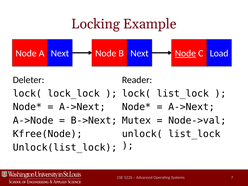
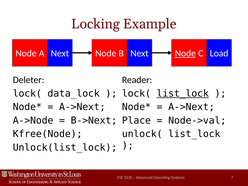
lock_lock: lock_lock -> data_lock (74, 93)
list_lock underline: none -> present (183, 93)
Mutex: Mutex -> Place (136, 120)
